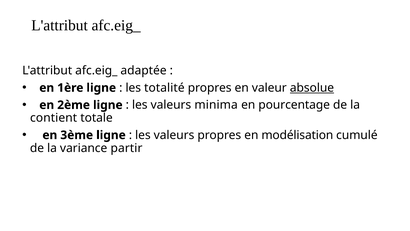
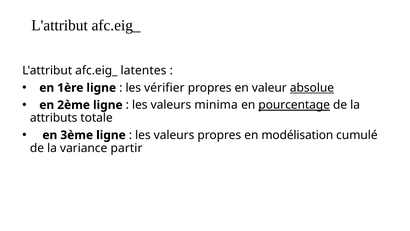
adaptée: adaptée -> latentes (144, 71)
totalité: totalité -> vérifier (164, 88)
pourcentage underline: none -> present (294, 105)
contient: contient -> attributs (54, 118)
